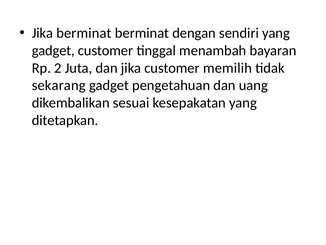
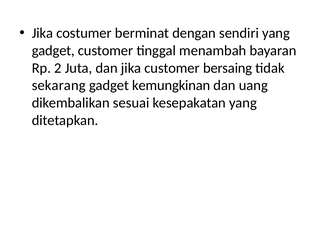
Jika berminat: berminat -> costumer (84, 33)
memilih: memilih -> bersaing (228, 68)
pengetahuan: pengetahuan -> kemungkinan (171, 85)
